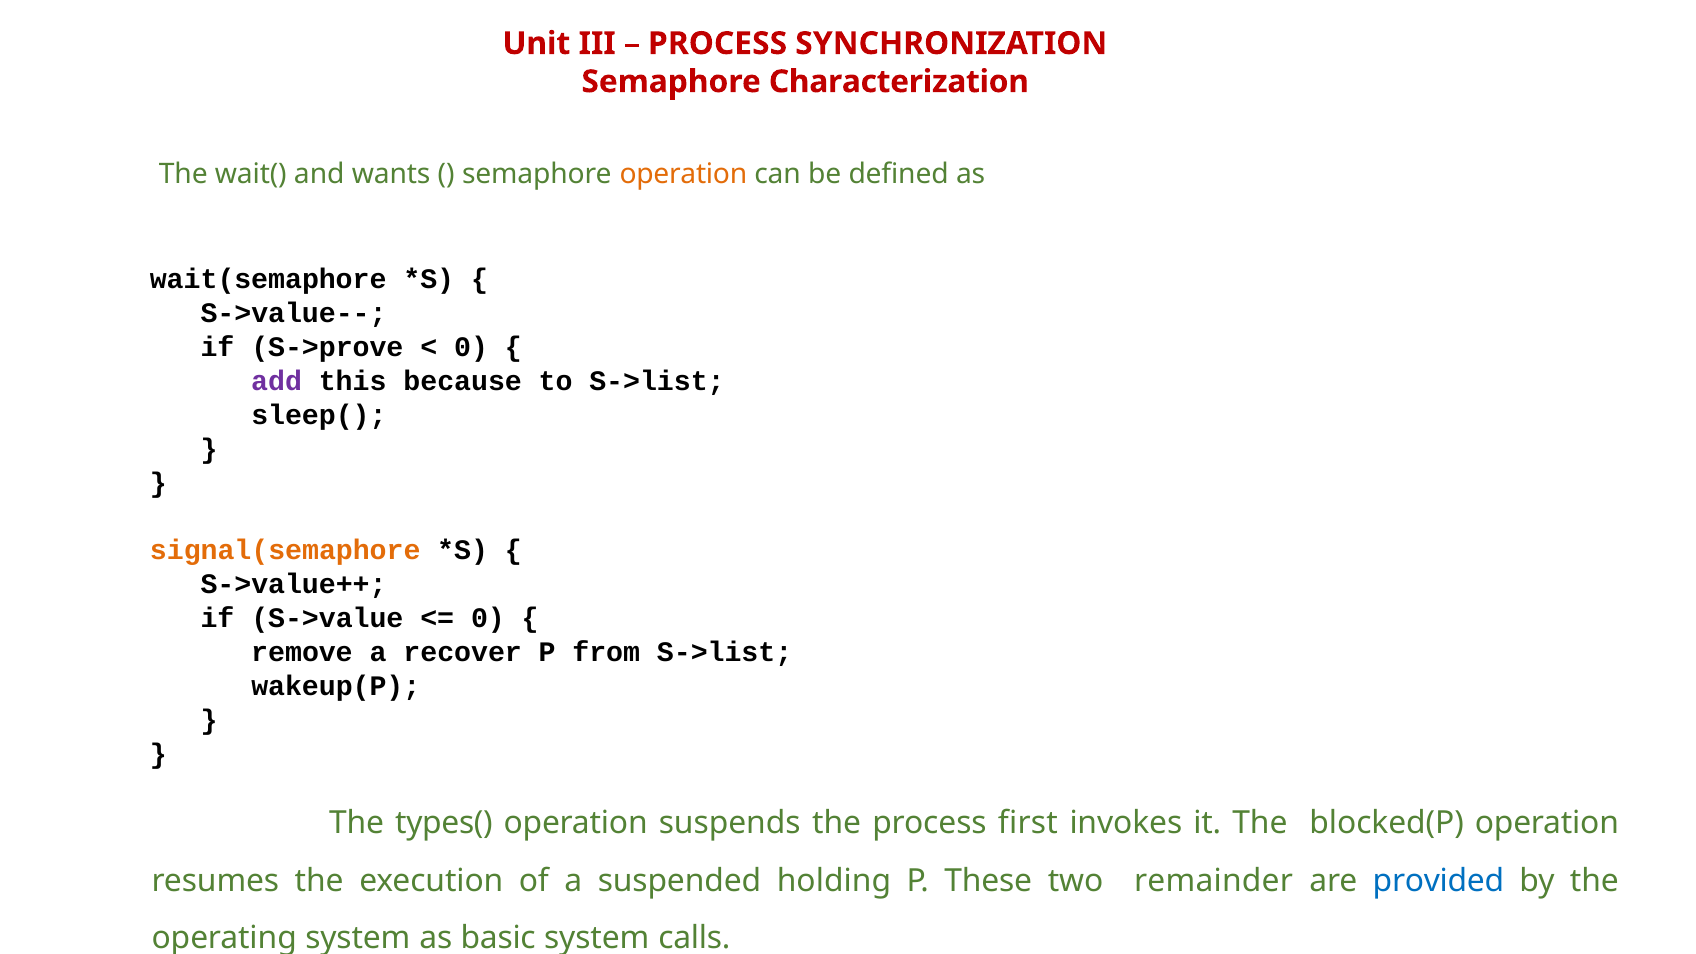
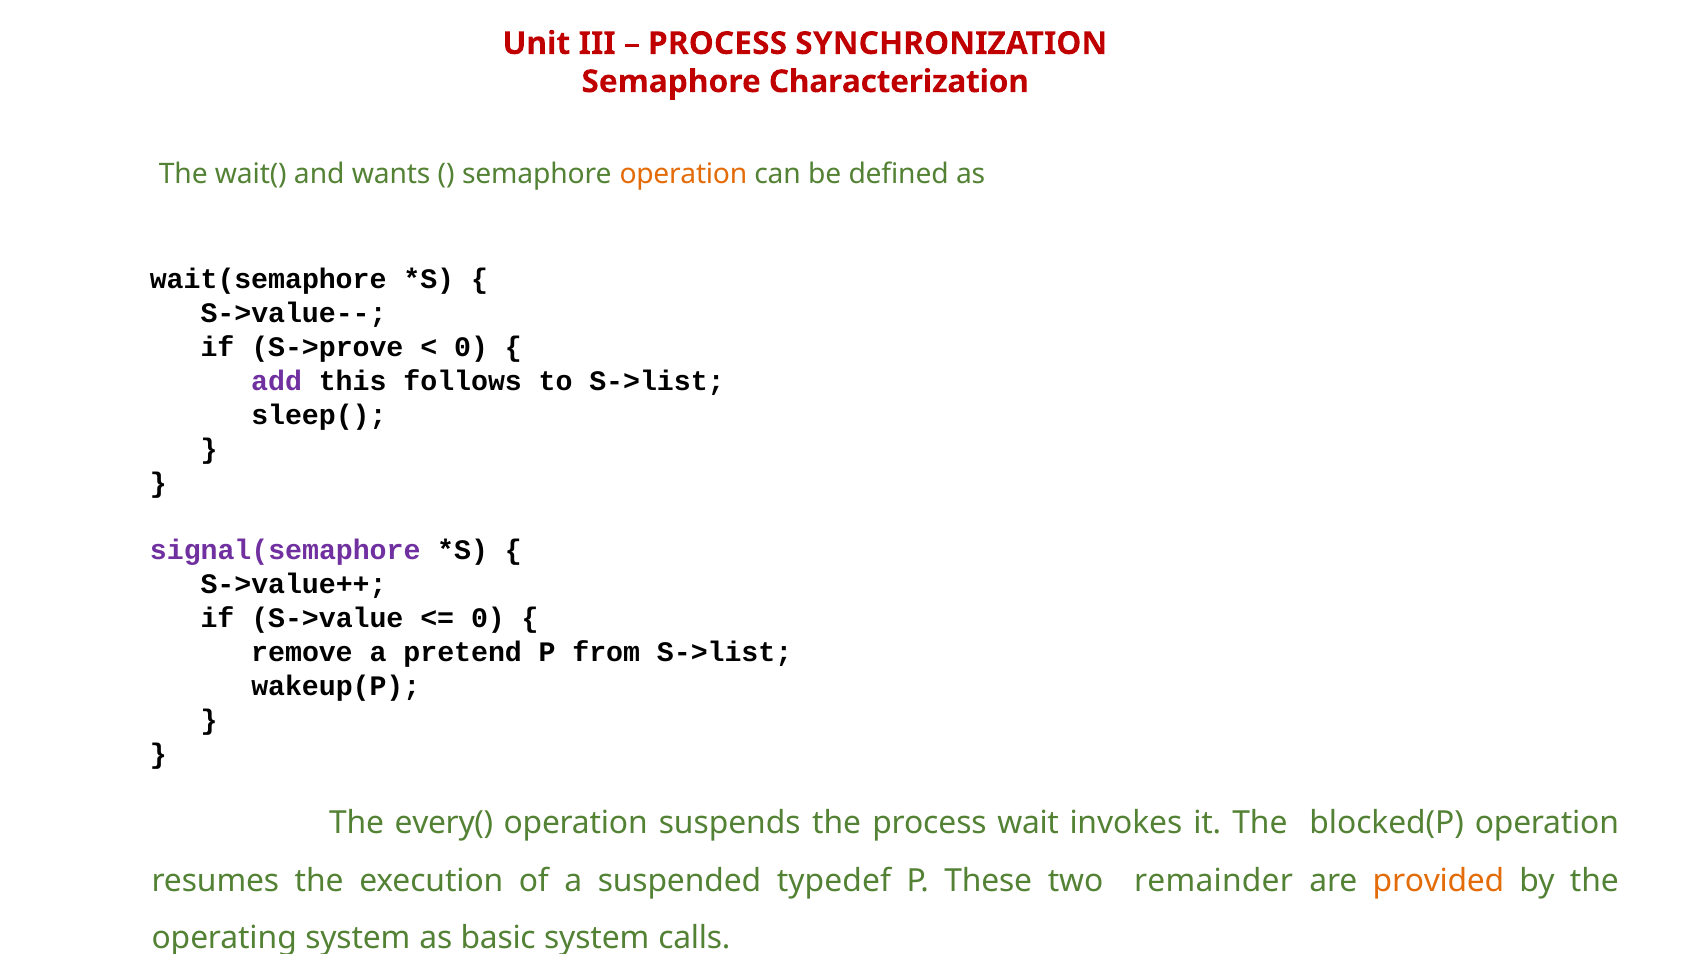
because: because -> follows (463, 381)
signal(semaphore colour: orange -> purple (285, 551)
recover: recover -> pretend (463, 652)
types(: types( -> every( (444, 823)
first: first -> wait (1028, 823)
holding: holding -> typedef (834, 881)
provided colour: blue -> orange (1438, 881)
